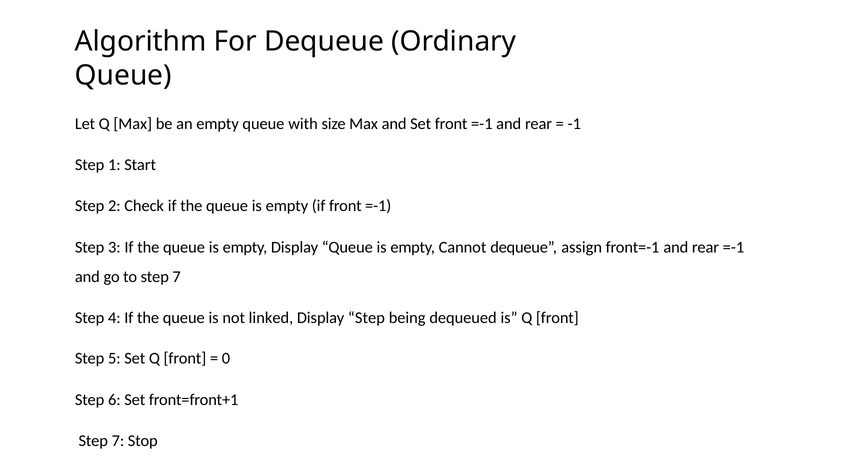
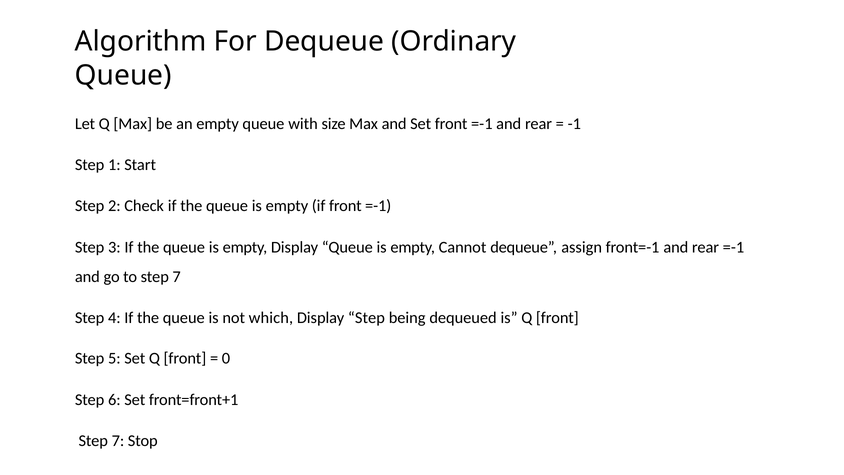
linked: linked -> which (271, 317)
